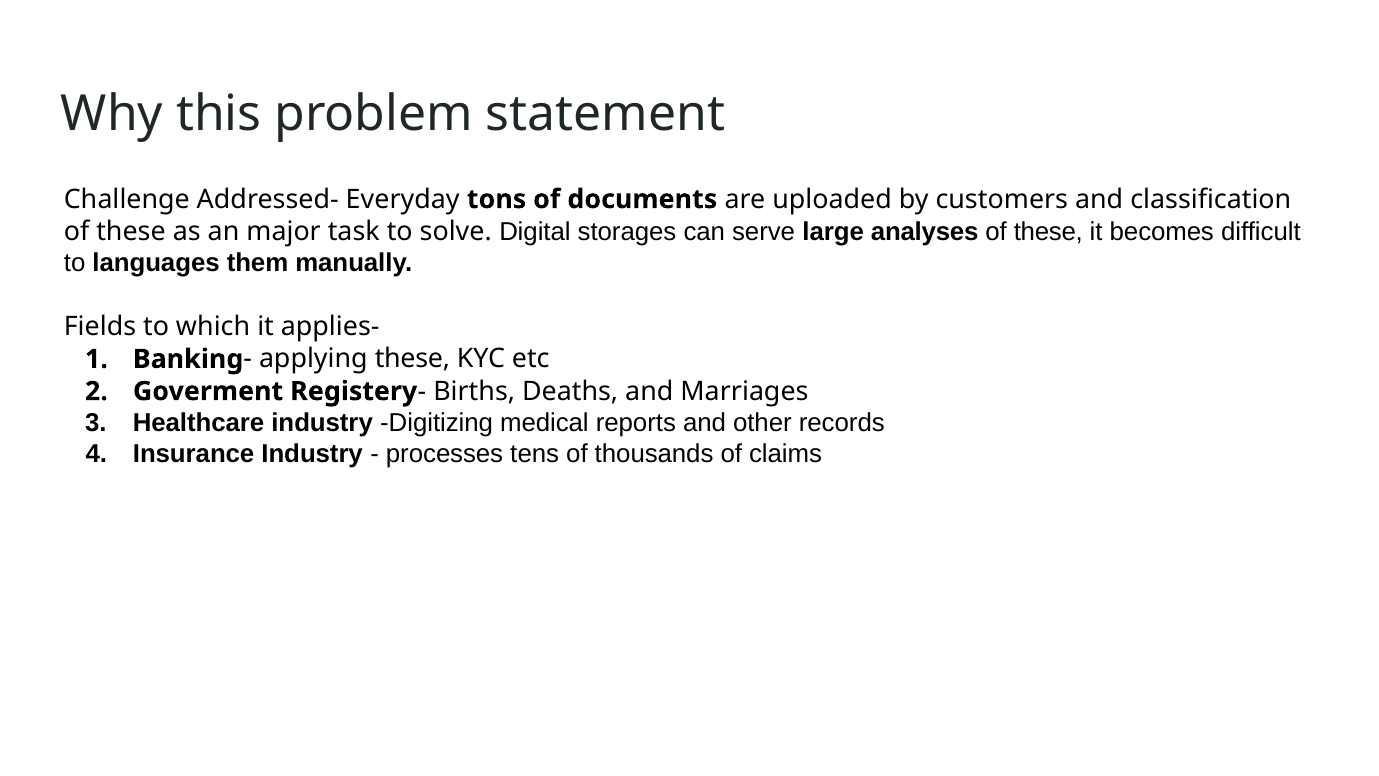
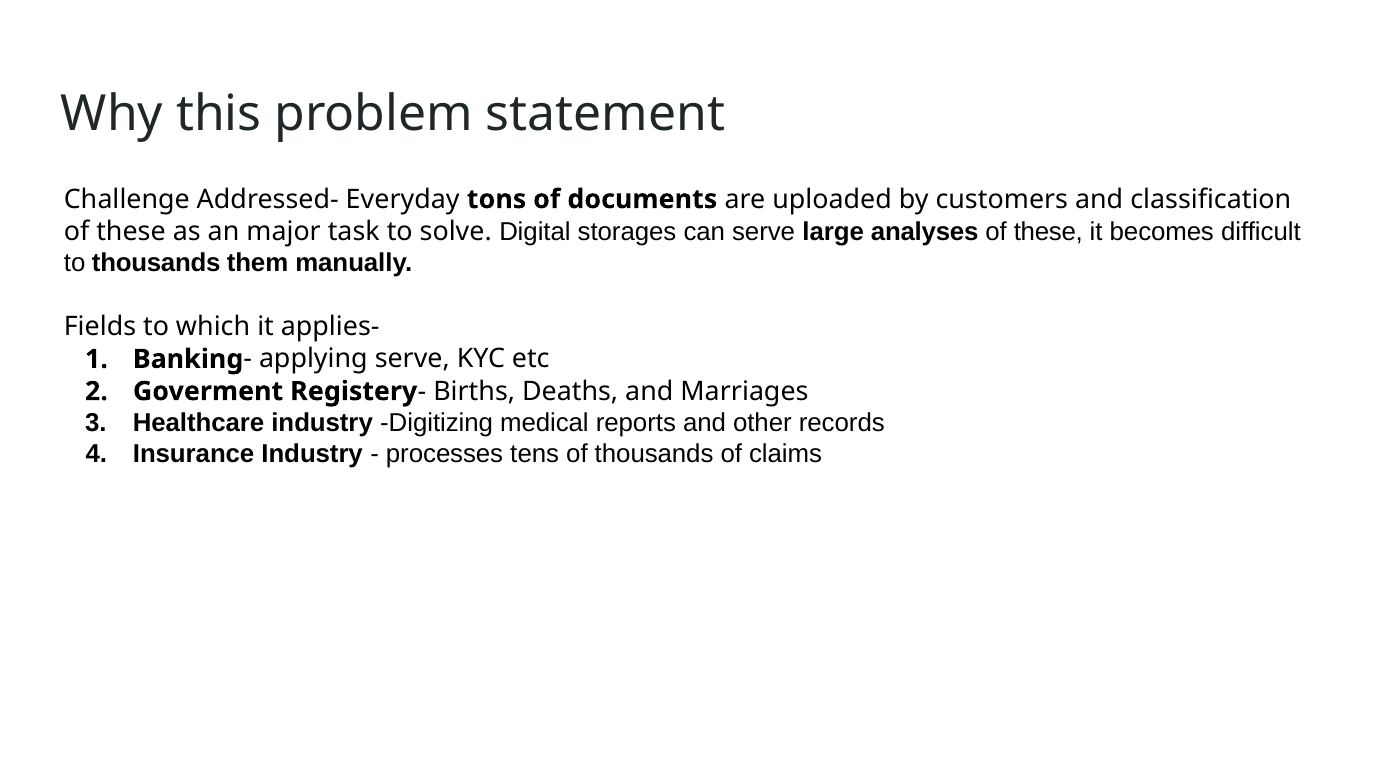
to languages: languages -> thousands (156, 263)
applying these: these -> serve (412, 359)
